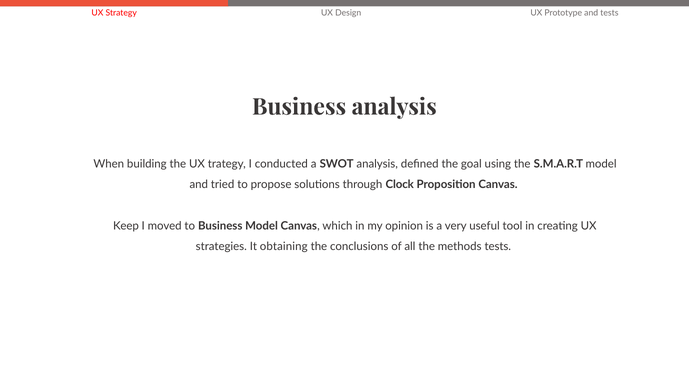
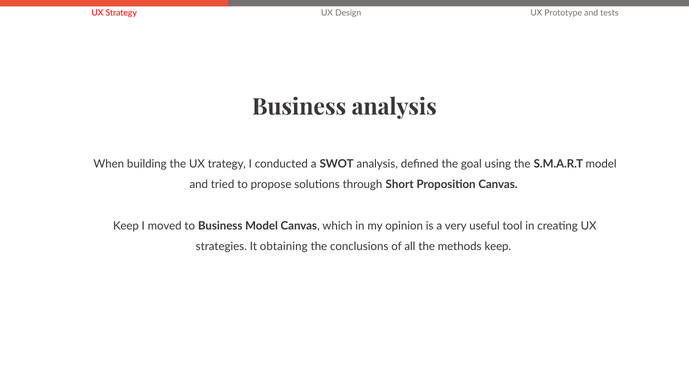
Clock: Clock -> Short (400, 184)
methods tests: tests -> keep (498, 246)
